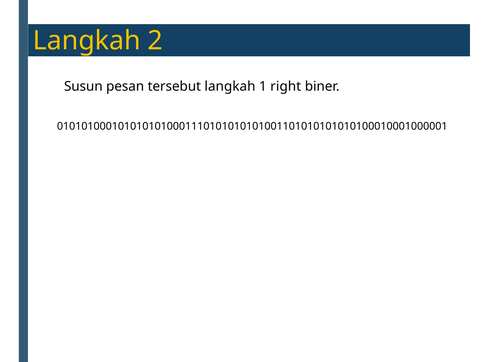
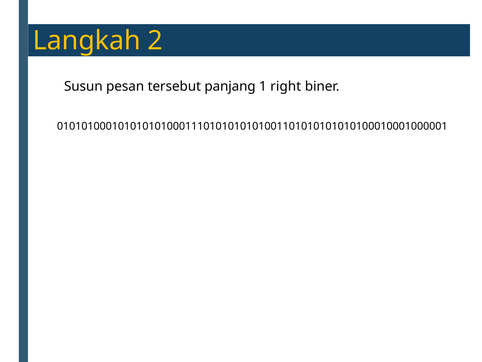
tersebut langkah: langkah -> panjang (230, 86)
